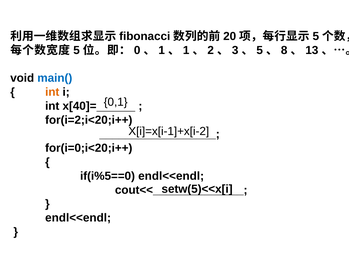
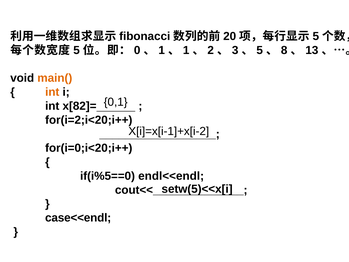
main( colour: blue -> orange (55, 78)
x[40]=: x[40]= -> x[82]= (80, 106)
endl<<endl: endl<<endl -> case<<endl (78, 218)
